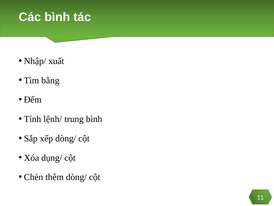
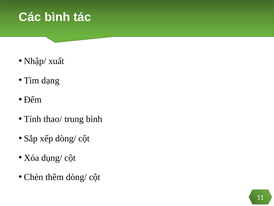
bằng: bằng -> dạng (50, 80)
lệnh/: lệnh/ -> thao/ (53, 119)
